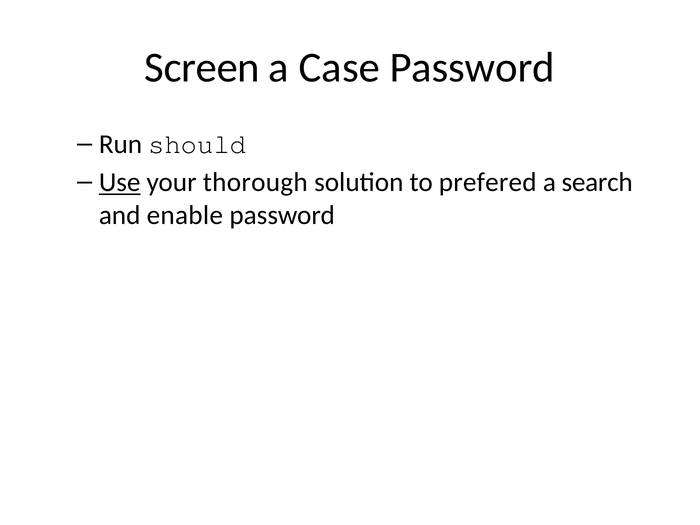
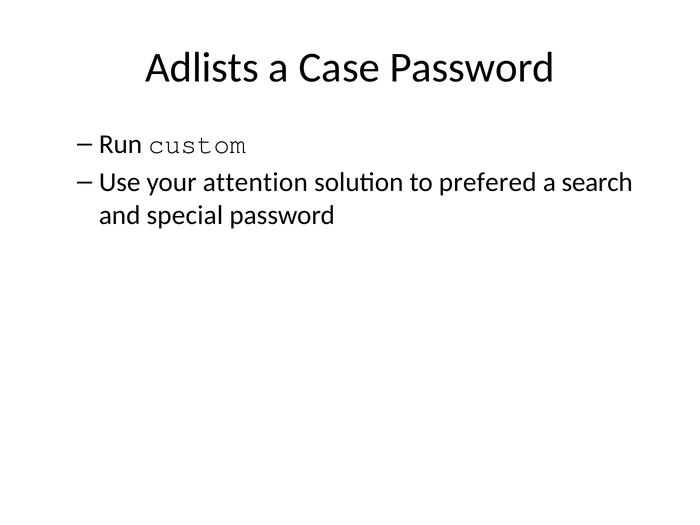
Screen: Screen -> Adlists (202, 68)
should: should -> custom (197, 144)
Use underline: present -> none (120, 182)
thorough: thorough -> attention (255, 182)
enable: enable -> special (185, 215)
